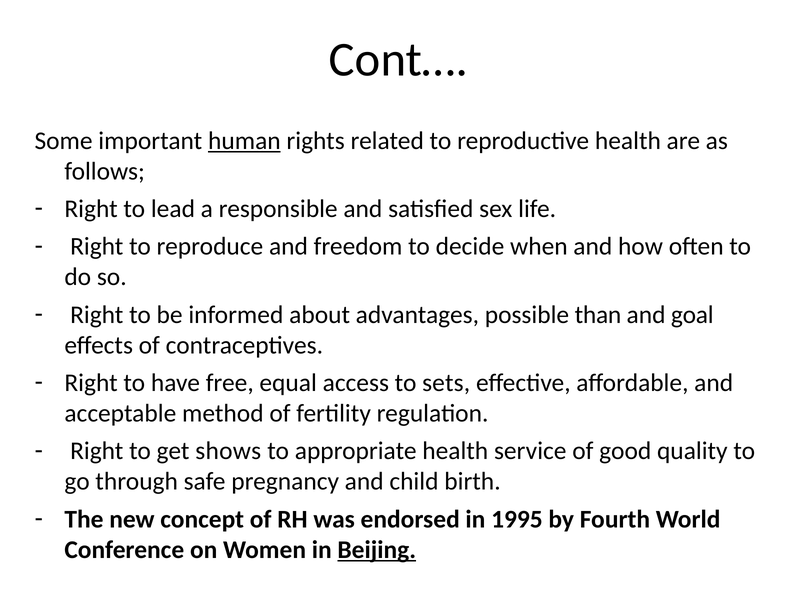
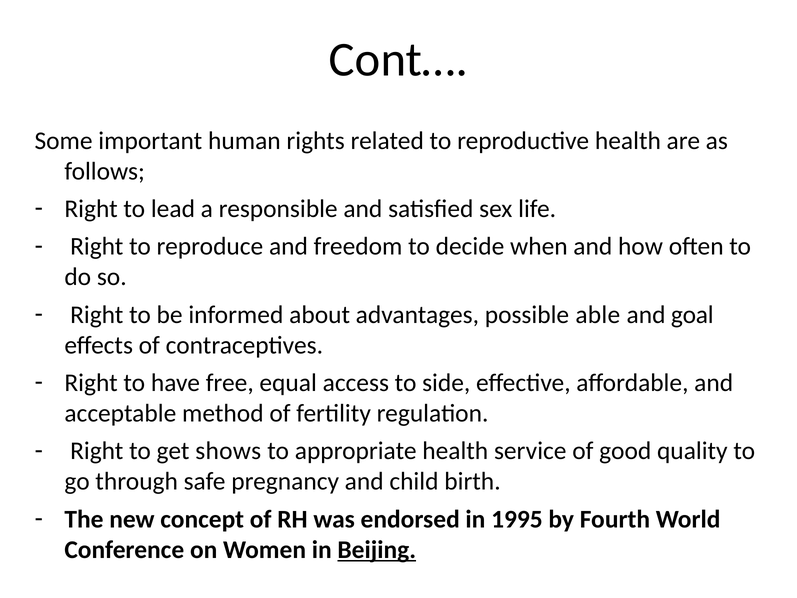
human underline: present -> none (244, 141)
than: than -> able (598, 315)
sets: sets -> side (446, 383)
